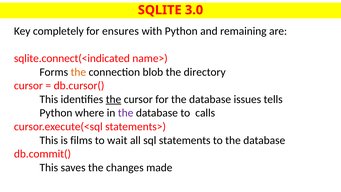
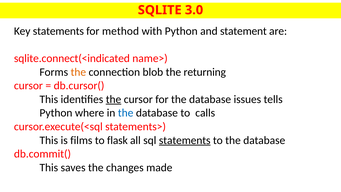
Key completely: completely -> statements (58, 31)
ensures: ensures -> method (120, 31)
remaining: remaining -> statement (243, 31)
directory: directory -> returning (205, 72)
the colour: purple -> blue (126, 113)
wait: wait -> flask (117, 140)
statements underline: none -> present (185, 140)
